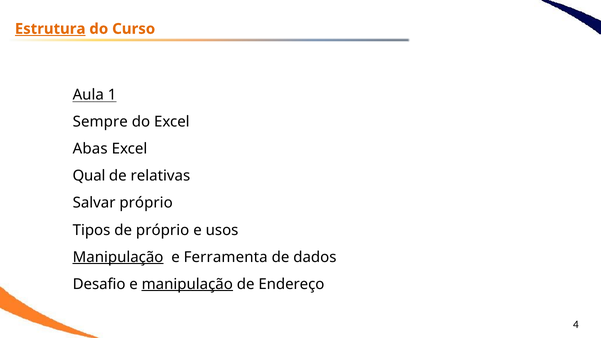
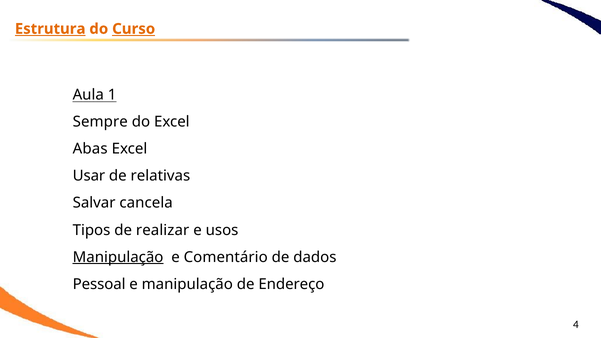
Curso underline: none -> present (134, 29)
Qual: Qual -> Usar (89, 176)
Salvar próprio: próprio -> cancela (146, 203)
de próprio: próprio -> realizar (163, 230)
Ferramenta: Ferramenta -> Comentário (226, 257)
Desafio: Desafio -> Pessoal (99, 284)
manipulação underline: present -> none (187, 284)
